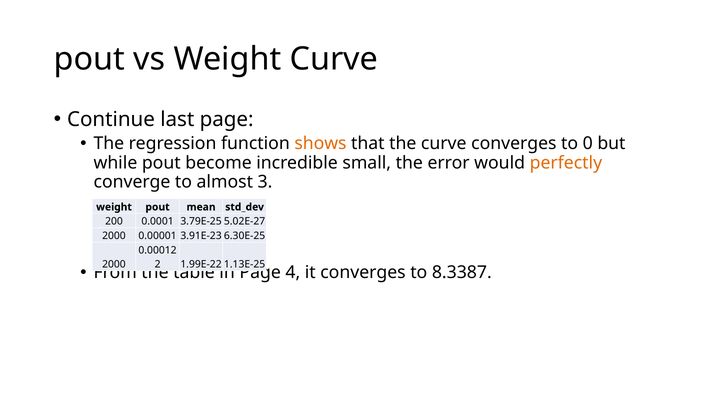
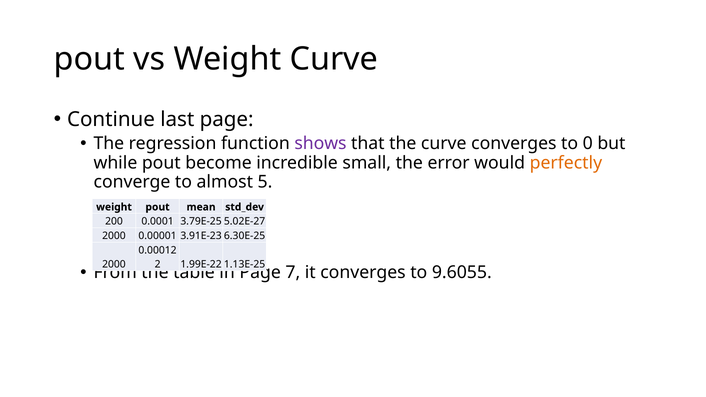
shows colour: orange -> purple (320, 144)
3: 3 -> 5 (265, 182)
4: 4 -> 7 (293, 273)
8.3387: 8.3387 -> 9.6055 (462, 273)
